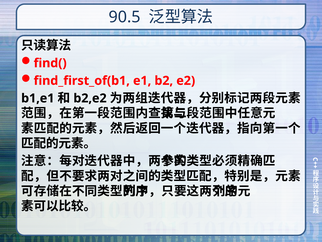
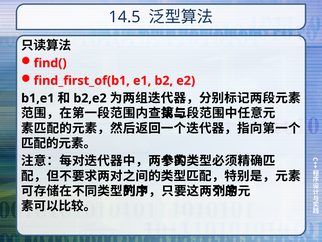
90.5: 90.5 -> 14.5 (125, 17)
